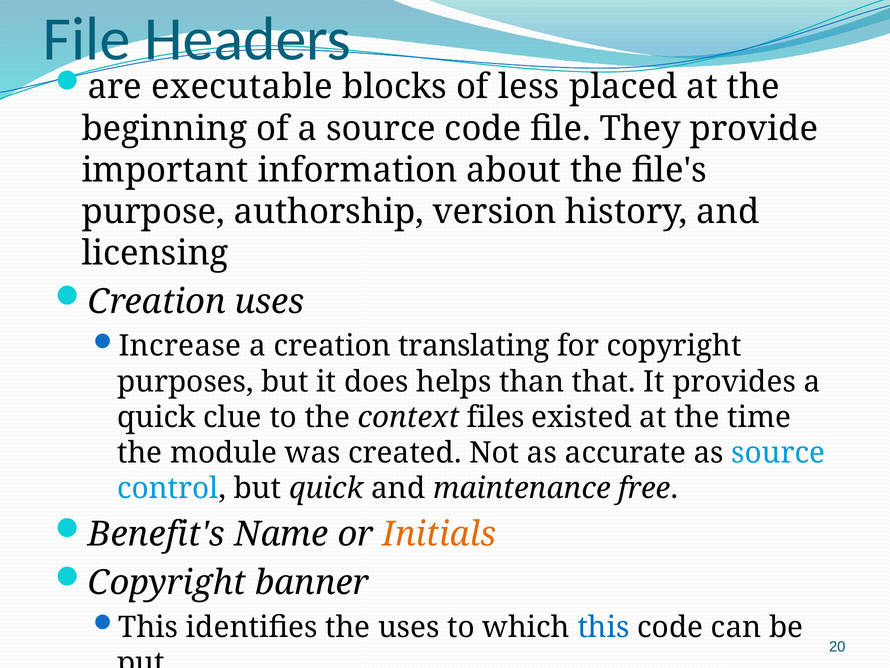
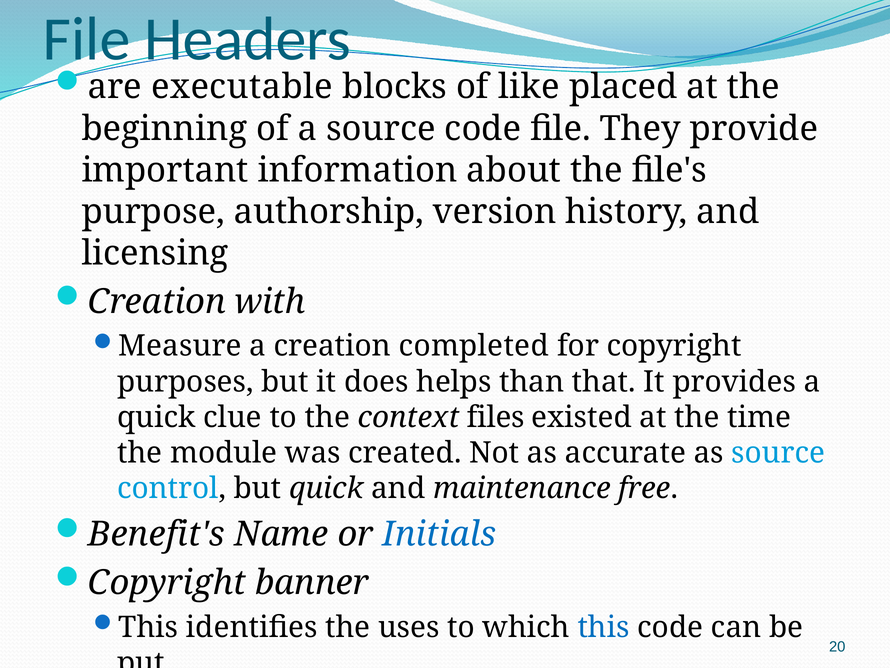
less: less -> like (529, 87)
Creation uses: uses -> with (270, 302)
Increase: Increase -> Measure (180, 346)
translating: translating -> completed (474, 346)
Initials colour: orange -> blue (439, 534)
